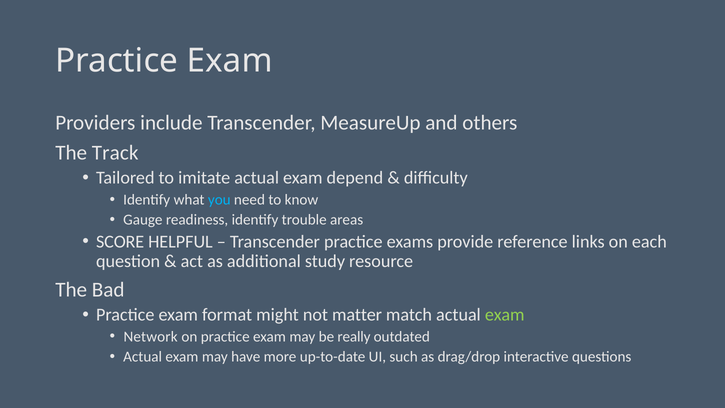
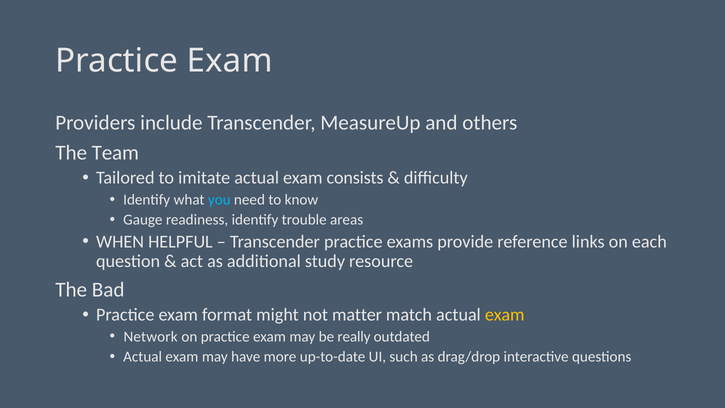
Track: Track -> Team (115, 153)
depend: depend -> consists (355, 178)
SCORE: SCORE -> WHEN (120, 241)
exam colour: light green -> yellow (505, 315)
